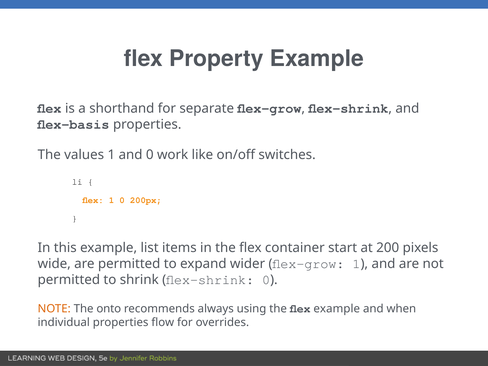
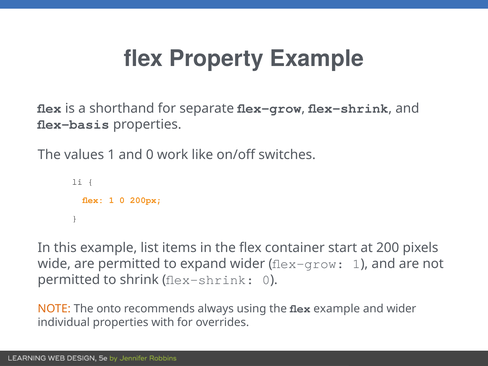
and when: when -> wider (401, 309)
flow: flow -> with (163, 323)
